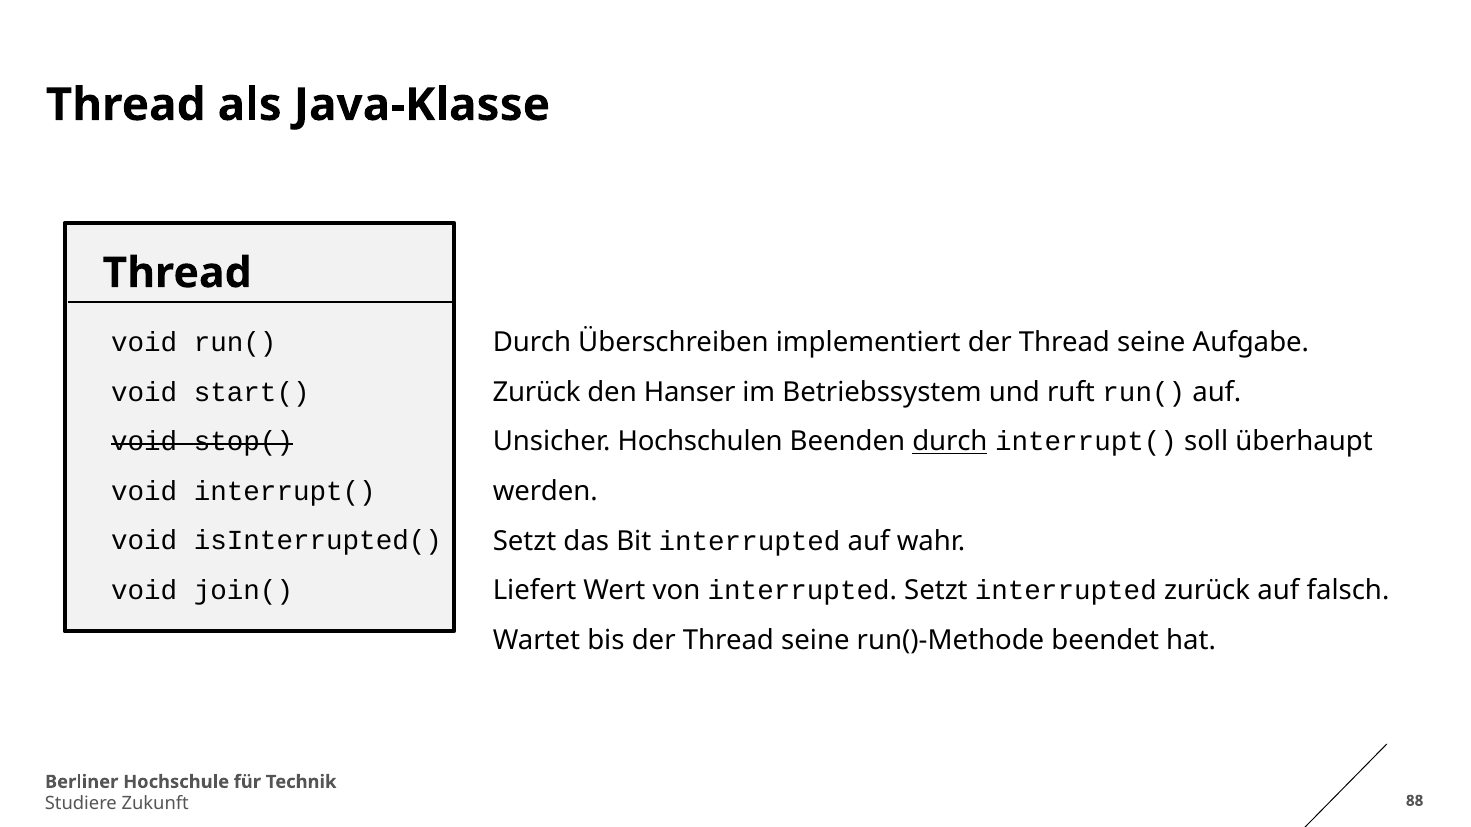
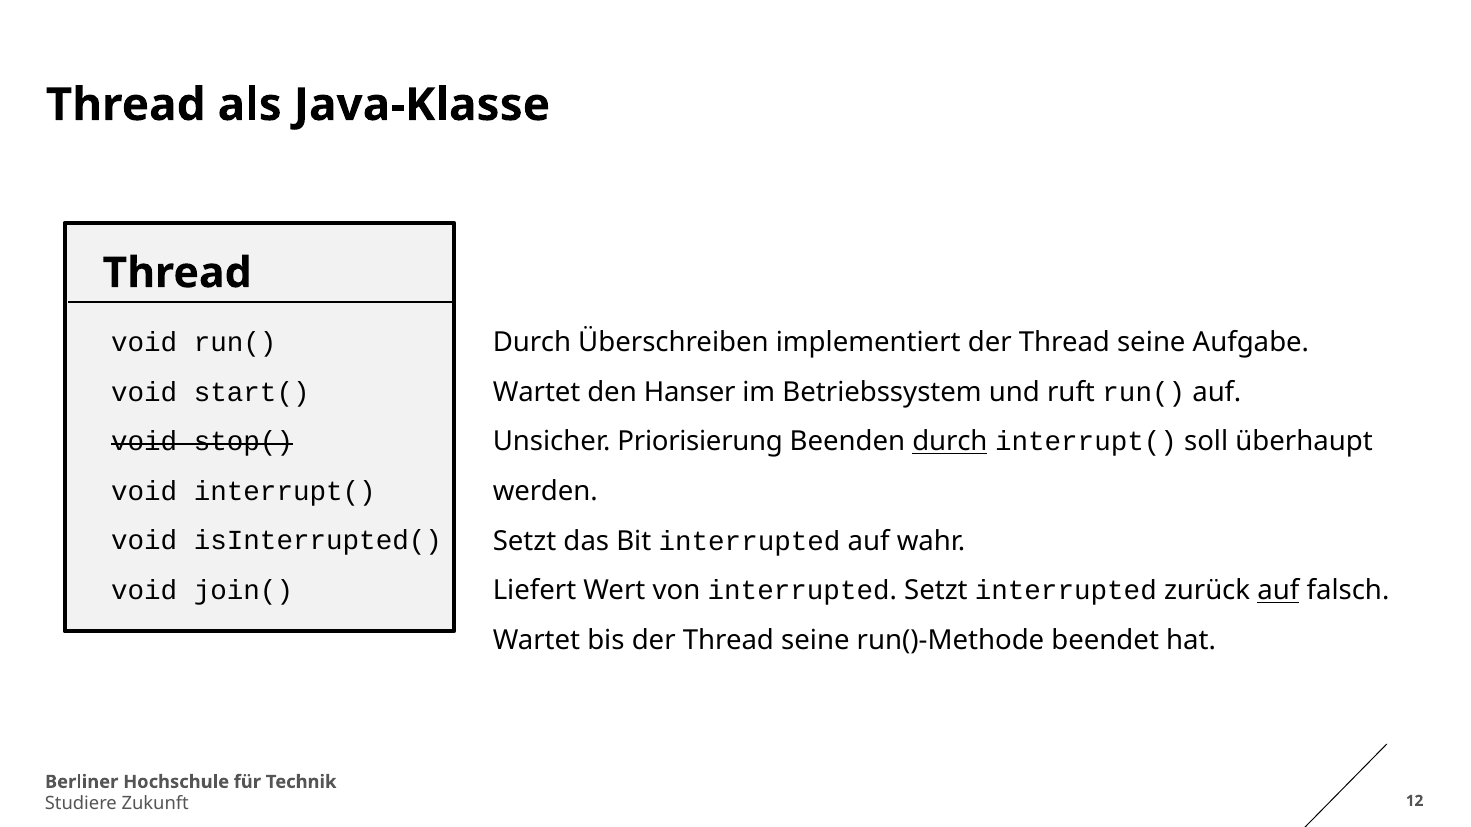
Zurück: Zurück -> Wartet (537, 392)
Hochschulen: Hochschulen -> Priorisierung (700, 442)
auf underline: none -> present (1278, 591)
88: 88 -> 12 (1415, 801)
